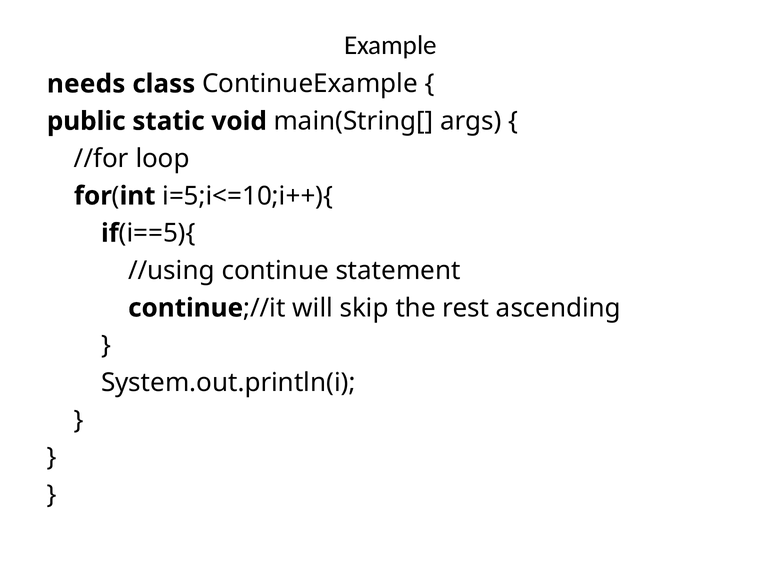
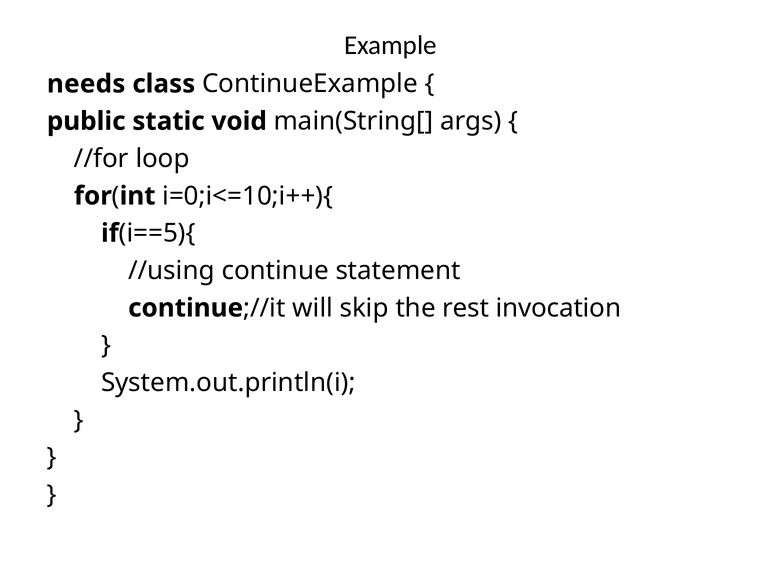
i=5;i<=10;i++){: i=5;i<=10;i++){ -> i=0;i<=10;i++){ (248, 196)
ascending: ascending -> invocation (559, 308)
